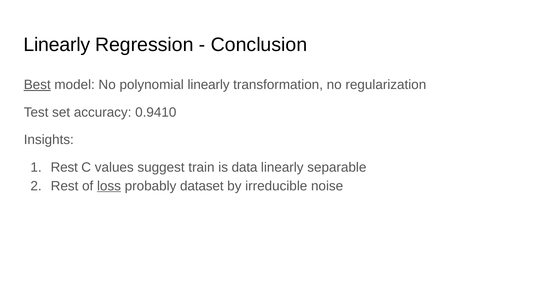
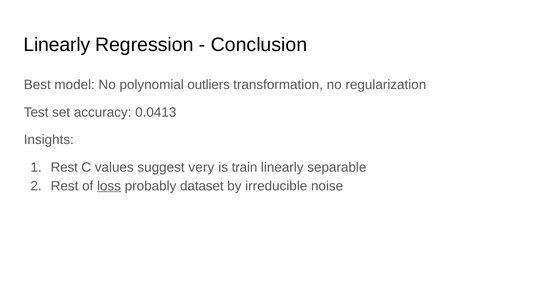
Best underline: present -> none (37, 85)
polynomial linearly: linearly -> outliers (209, 85)
0.9410: 0.9410 -> 0.0413 (156, 112)
train: train -> very (201, 167)
data: data -> train (245, 167)
